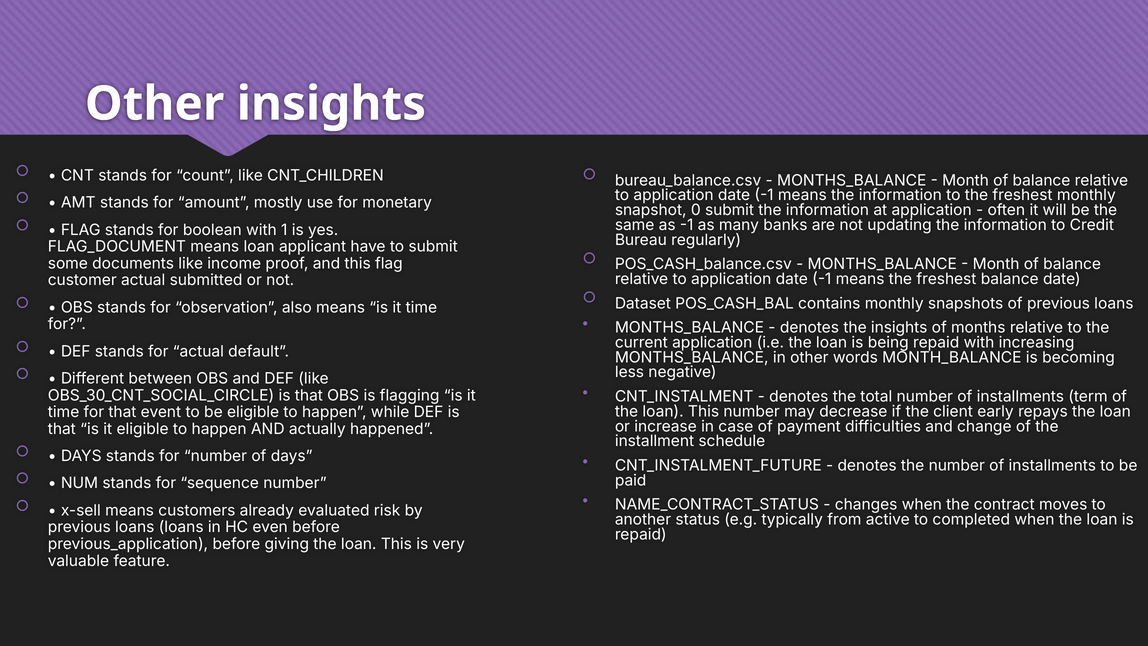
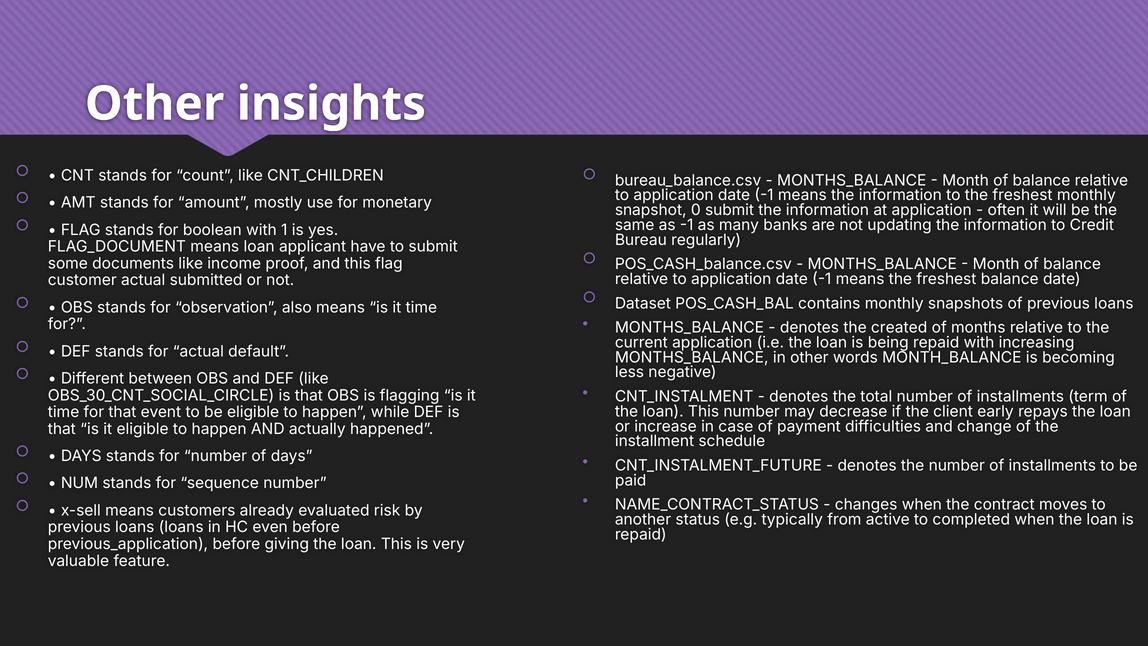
the insights: insights -> created (899, 327)
